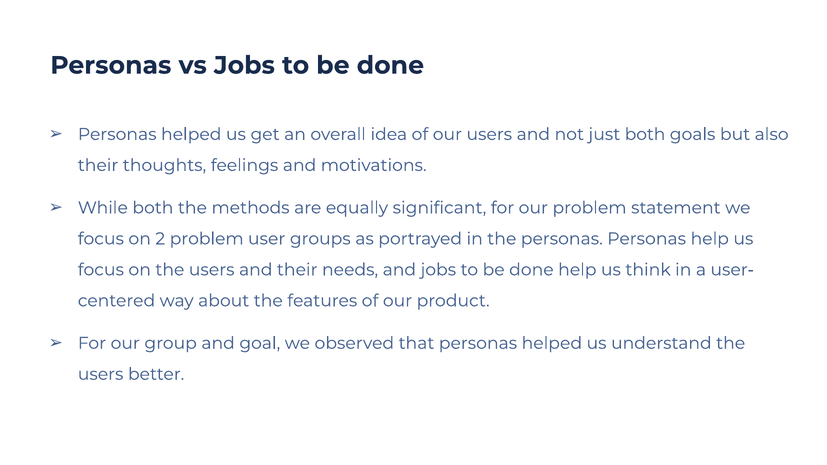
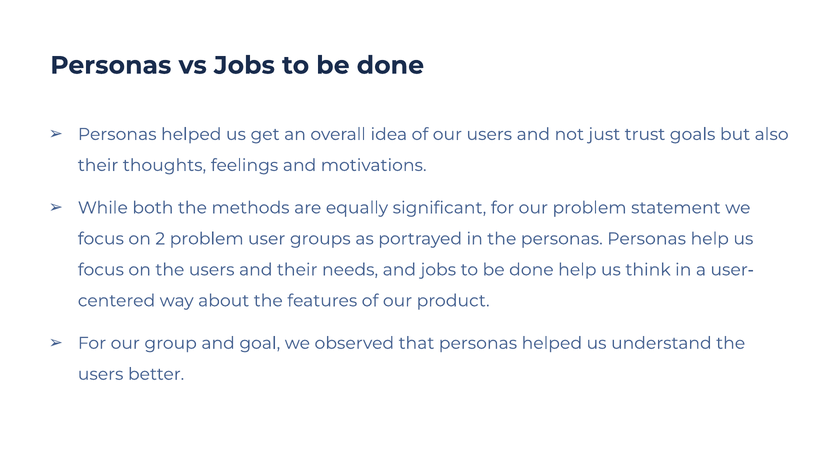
just both: both -> trust (645, 134)
